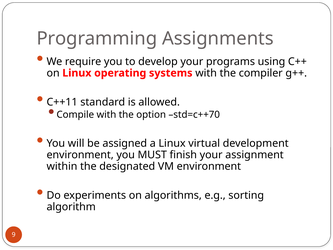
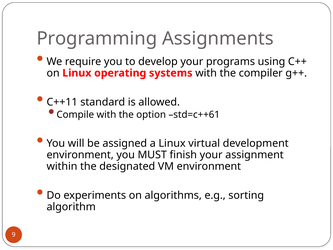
std=c++70: std=c++70 -> std=c++61 (194, 114)
